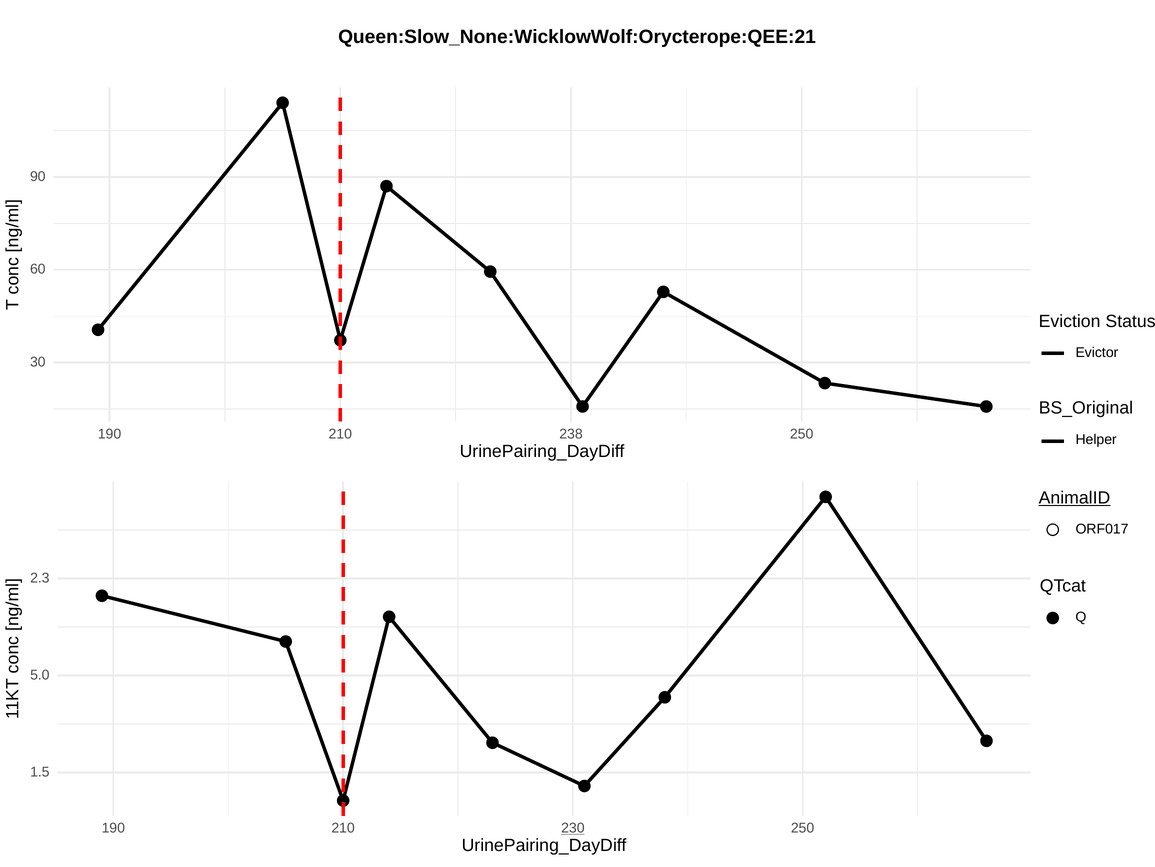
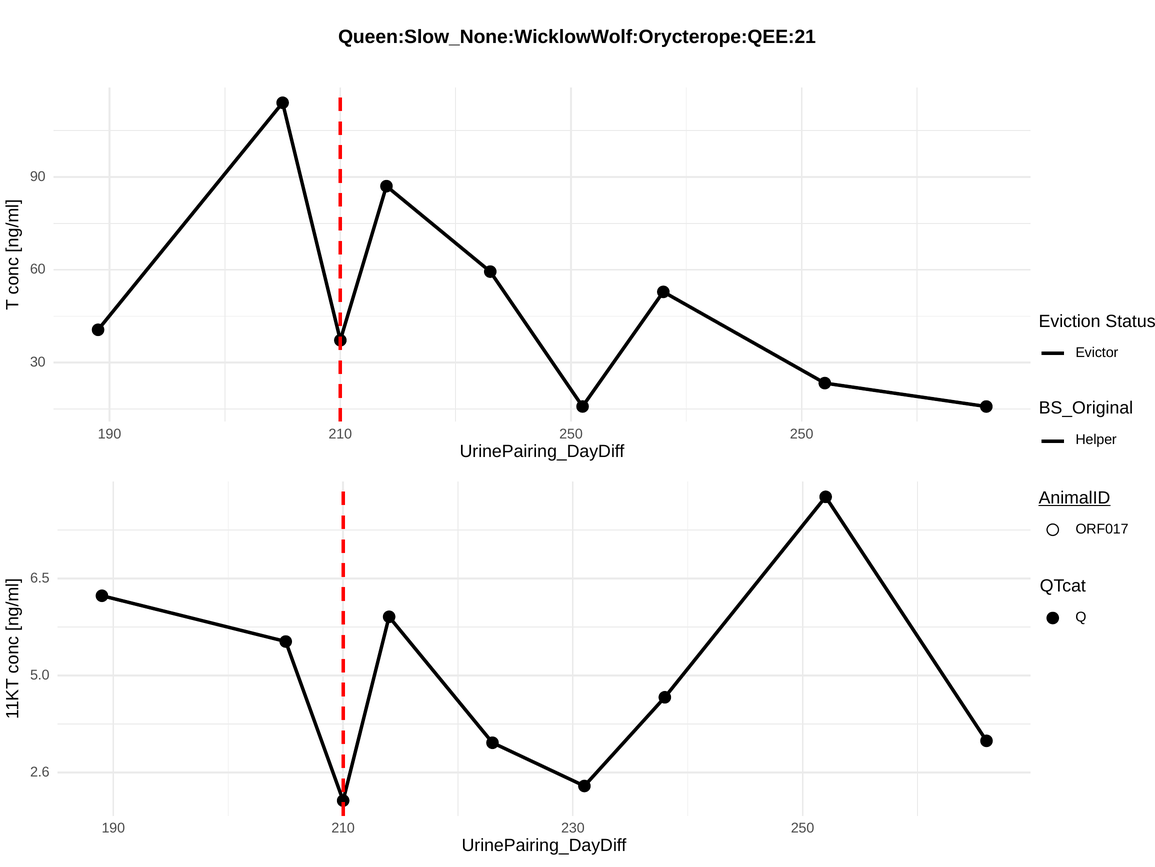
210 238: 238 -> 250 (571, 434)
2.3: 2.3 -> 6.5 (40, 578)
1.5: 1.5 -> 2.6 (40, 771)
230 underline: present -> none (573, 827)
